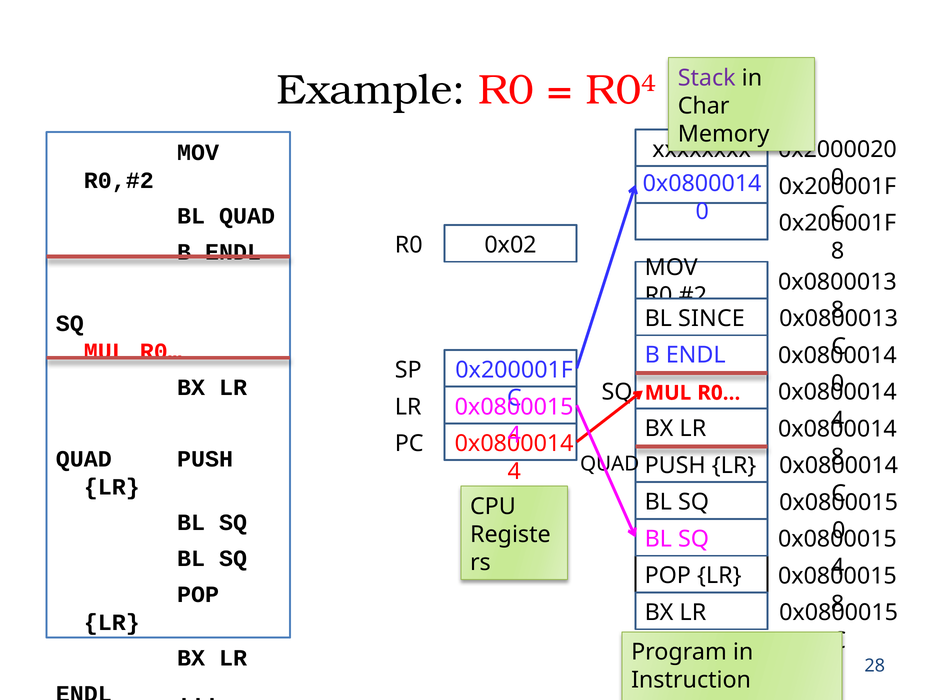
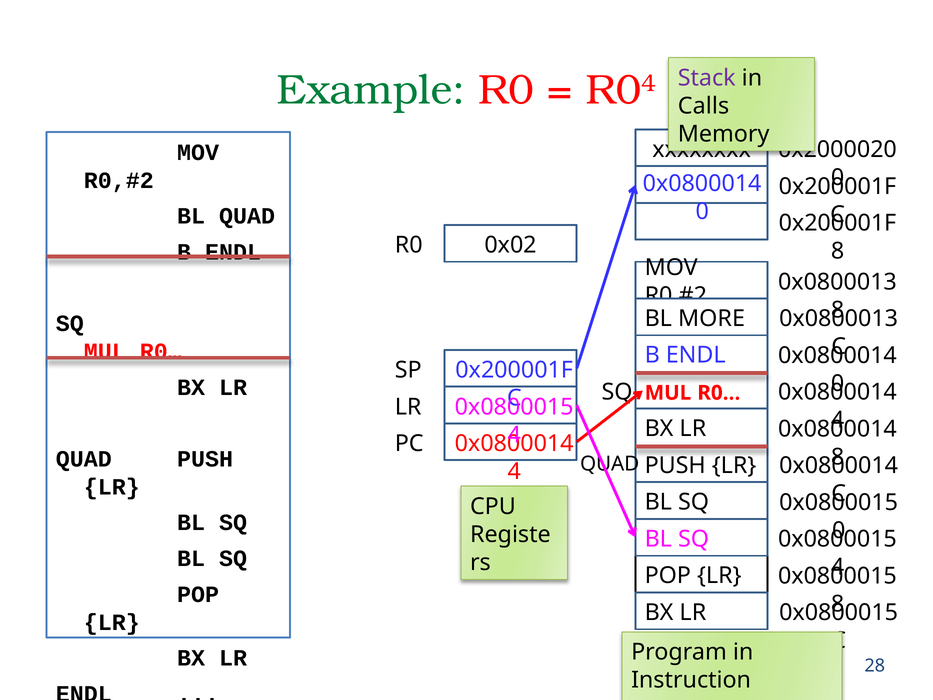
Example colour: black -> green (371, 90)
Char: Char -> Calls (704, 106)
SINCE: SINCE -> MORE (712, 318)
